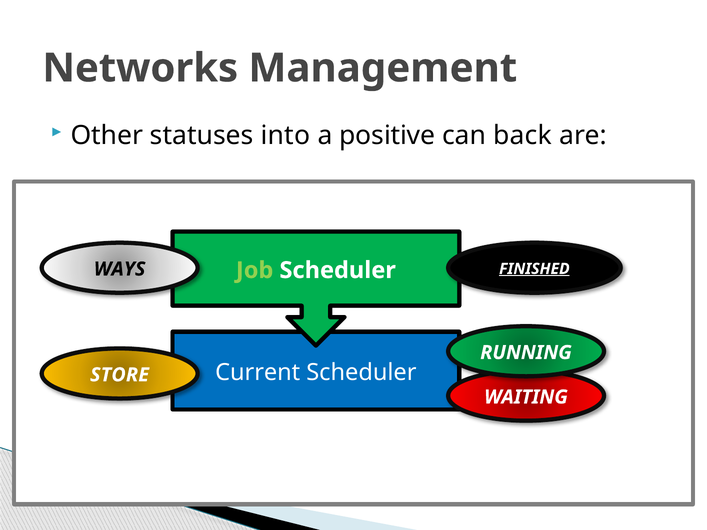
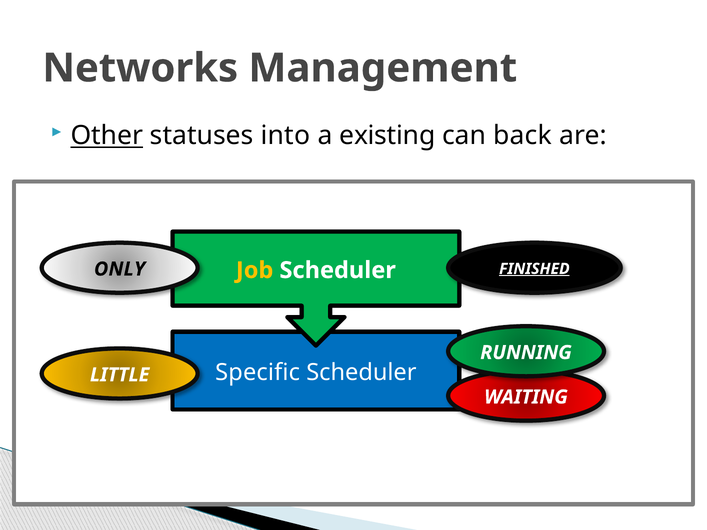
Other underline: none -> present (107, 136)
positive: positive -> existing (387, 136)
WAYS: WAYS -> ONLY (120, 269)
Job colour: light green -> yellow (255, 270)
Current: Current -> Specific (258, 373)
STORE: STORE -> LITTLE (120, 375)
